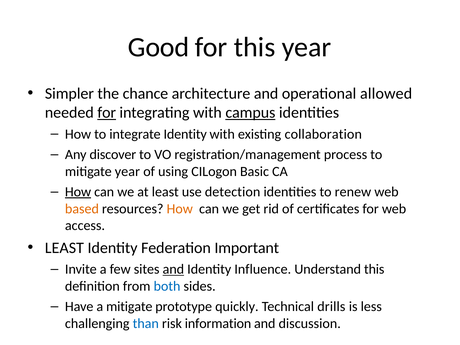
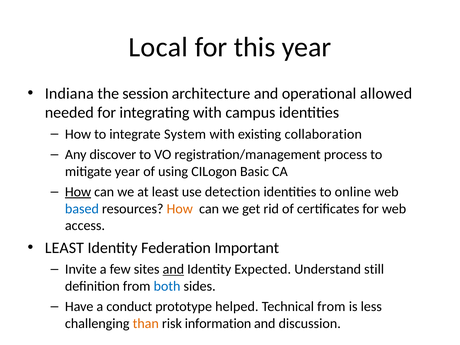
Good: Good -> Local (158, 47)
Simpler: Simpler -> Indiana (69, 94)
chance: chance -> session (145, 94)
for underline: present -> none (107, 113)
campus underline: present -> none (250, 113)
integrate Identity: Identity -> System (185, 134)
renew: renew -> online (353, 192)
based colour: orange -> blue (82, 209)
Influence: Influence -> Expected (263, 269)
Understand this: this -> still (374, 269)
a mitigate: mitigate -> conduct (129, 307)
quickly: quickly -> helped (237, 307)
Technical drills: drills -> from (331, 307)
than colour: blue -> orange (146, 323)
